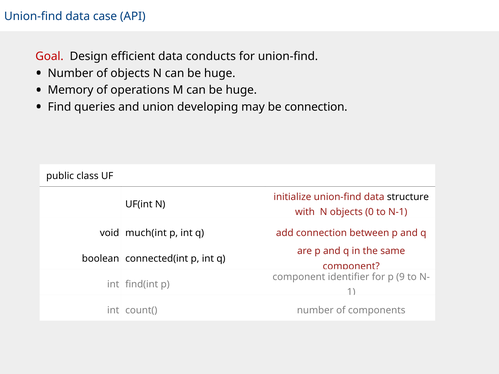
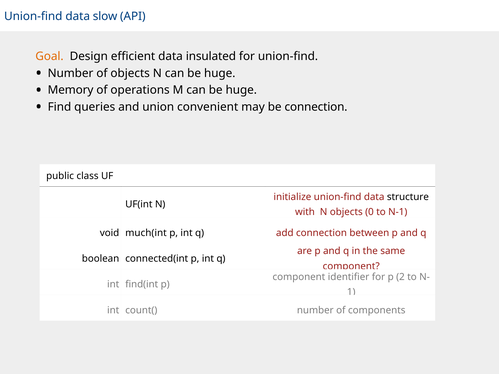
case: case -> slow (105, 16)
Goal colour: red -> orange (49, 56)
conducts: conducts -> insulated (211, 56)
developing: developing -> convenient (208, 107)
9: 9 -> 2 (400, 277)
